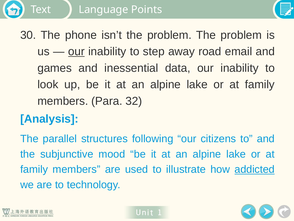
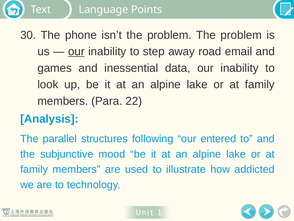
32: 32 -> 22 (134, 101)
citizens: citizens -> entered (218, 139)
addicted underline: present -> none (255, 169)
